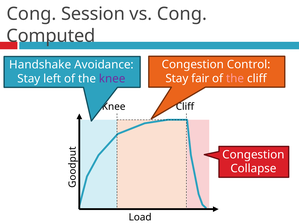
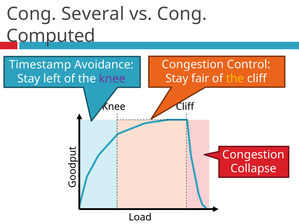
Session: Session -> Several (93, 14)
Handshake: Handshake -> Timestamp (40, 65)
the colour: pink -> yellow (235, 79)
